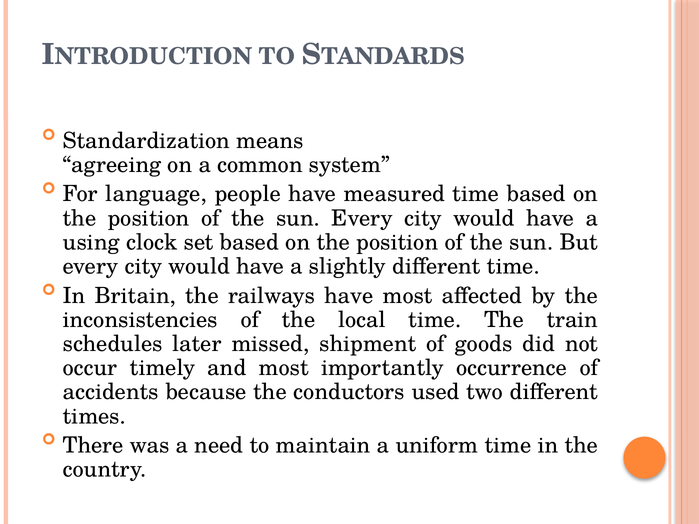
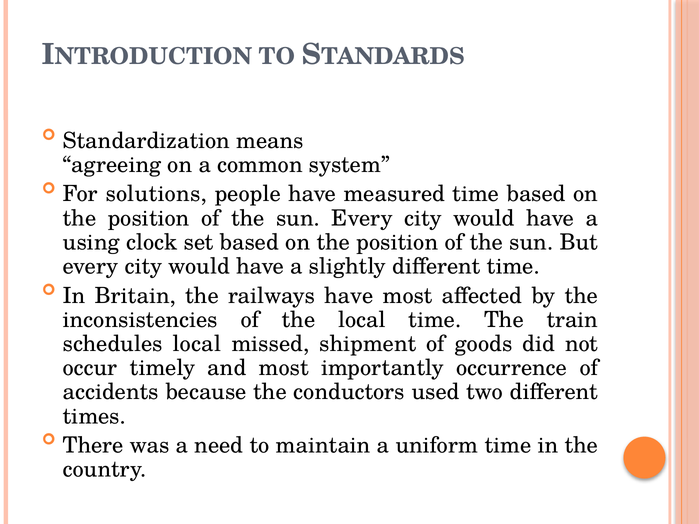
language: language -> solutions (156, 194)
schedules later: later -> local (197, 344)
